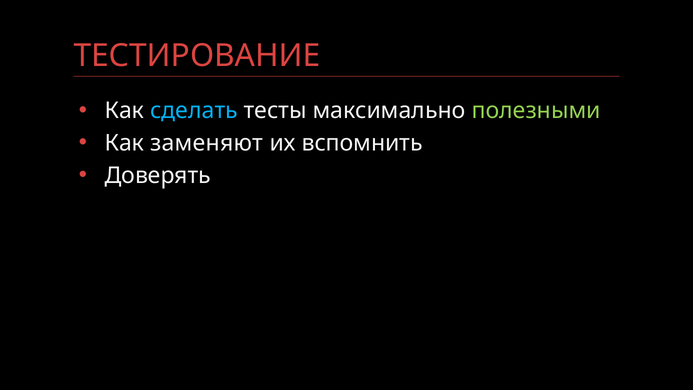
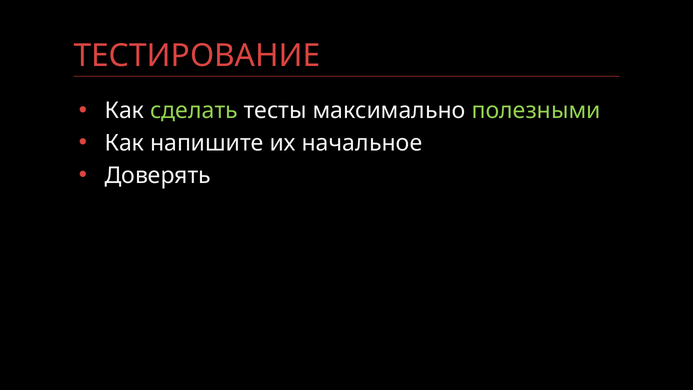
сделать colour: light blue -> light green (194, 111)
заменяют: заменяют -> напишите (207, 143)
вспомнить: вспомнить -> начальное (362, 143)
